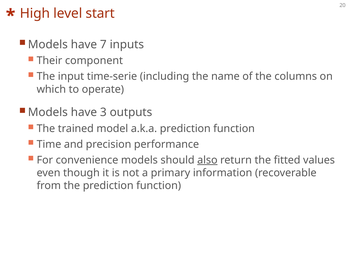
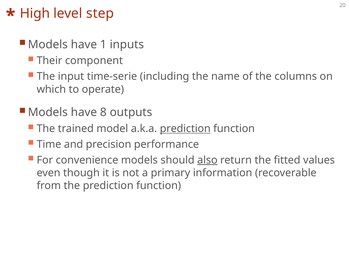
start: start -> step (100, 13)
7: 7 -> 1 (103, 44)
3: 3 -> 8 (103, 112)
prediction underline: none -> present (185, 129)
